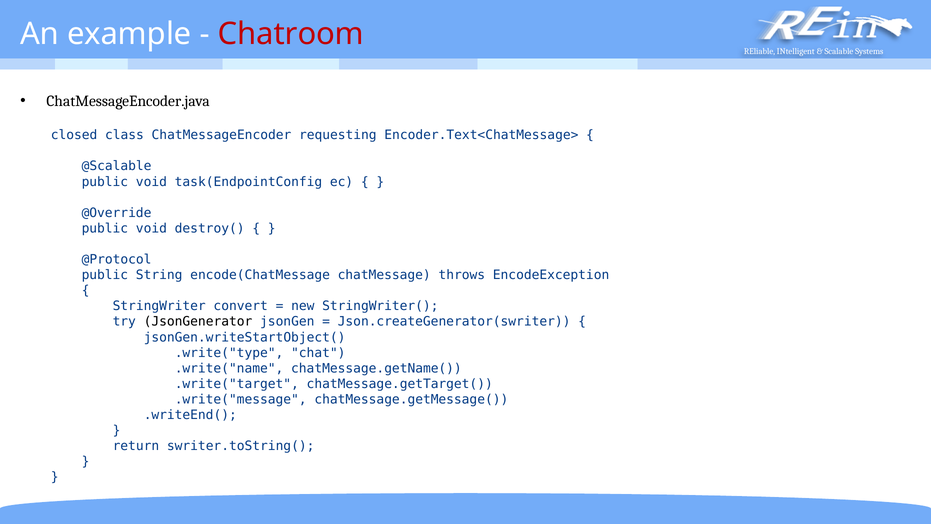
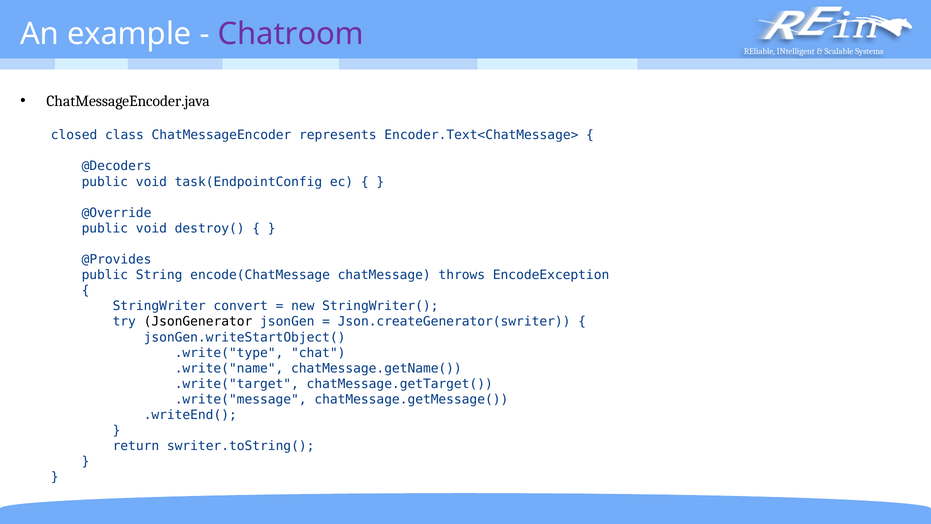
Chatroom colour: red -> purple (291, 34)
requesting: requesting -> represents (338, 135)
@Scalable: @Scalable -> @Decoders (117, 166)
@Protocol: @Protocol -> @Provides (117, 259)
